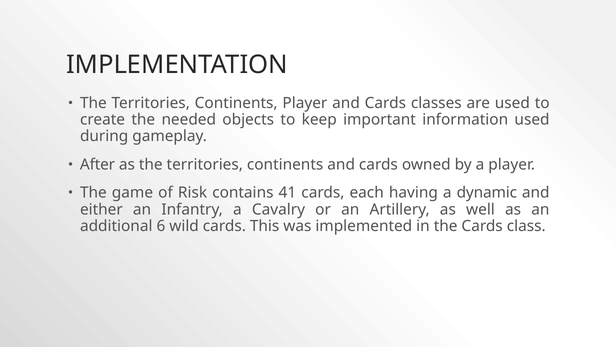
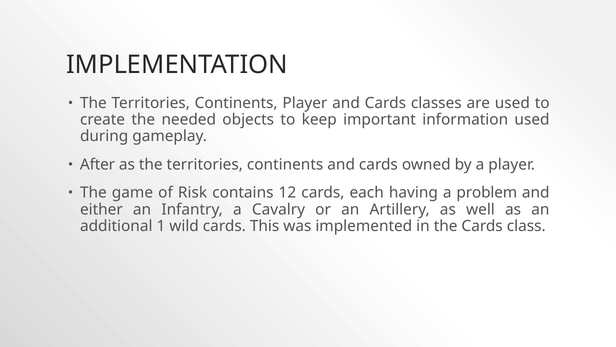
41: 41 -> 12 (287, 193)
dynamic: dynamic -> problem (487, 193)
6: 6 -> 1 (161, 226)
